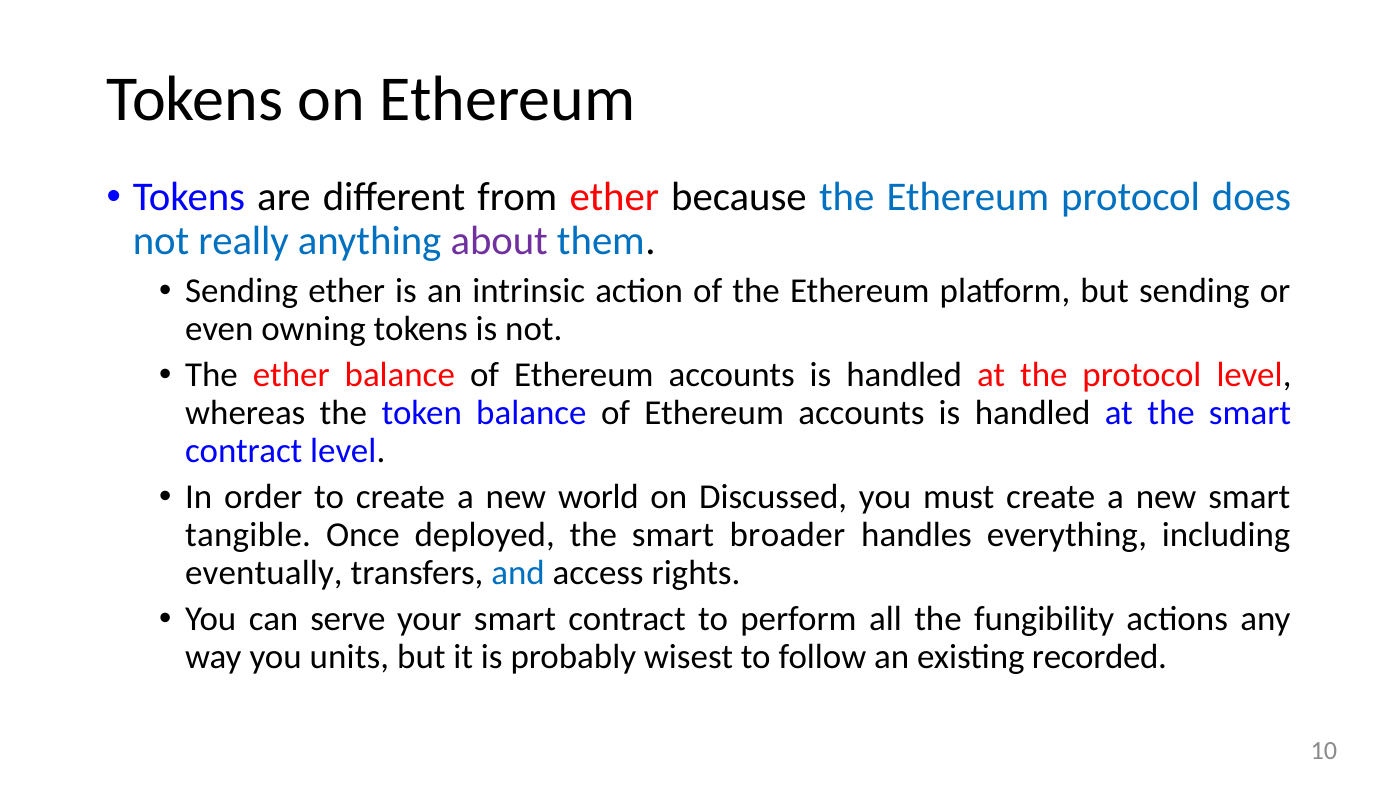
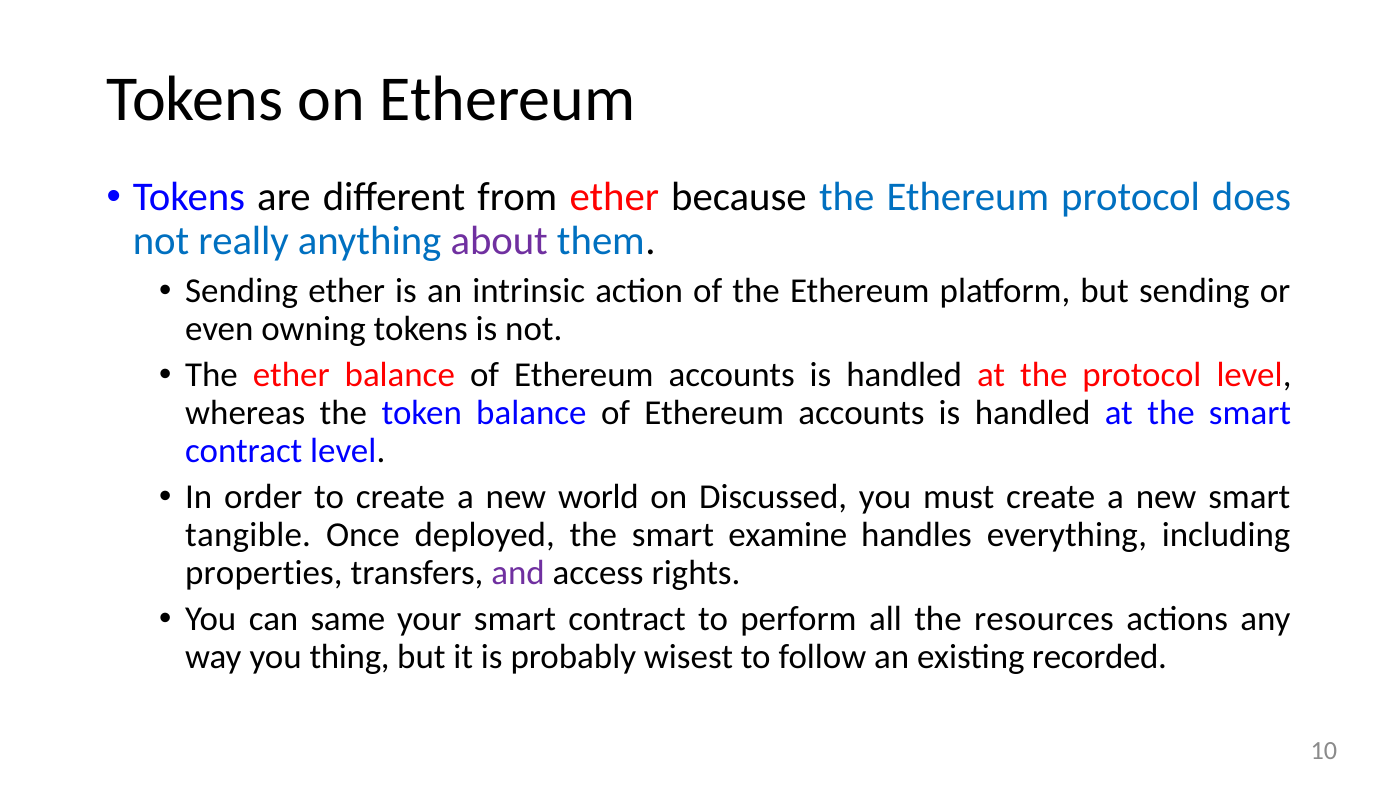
broader: broader -> examine (788, 535)
eventually: eventually -> properties (264, 573)
and colour: blue -> purple (518, 573)
serve: serve -> same (348, 619)
fungibility: fungibility -> resources (1044, 619)
units: units -> thing (350, 657)
